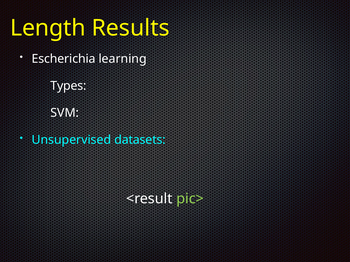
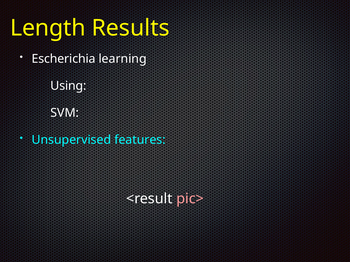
Types: Types -> Using (68, 86)
datasets: datasets -> features (140, 140)
pic> colour: light green -> pink (190, 199)
